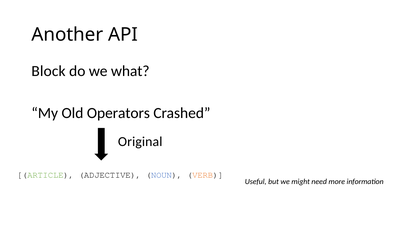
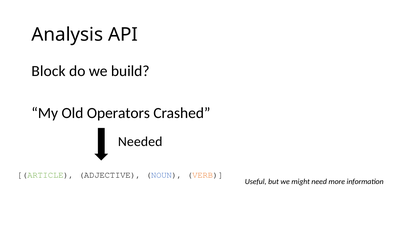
Another: Another -> Analysis (67, 35)
what: what -> build (130, 71)
Original: Original -> Needed (140, 142)
